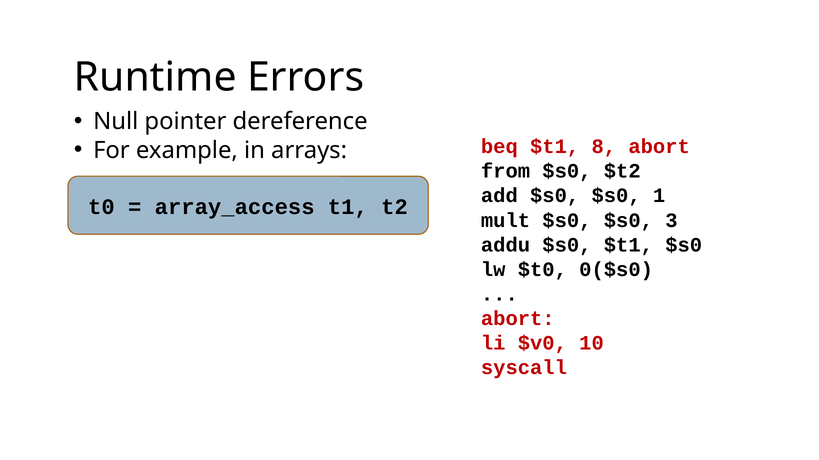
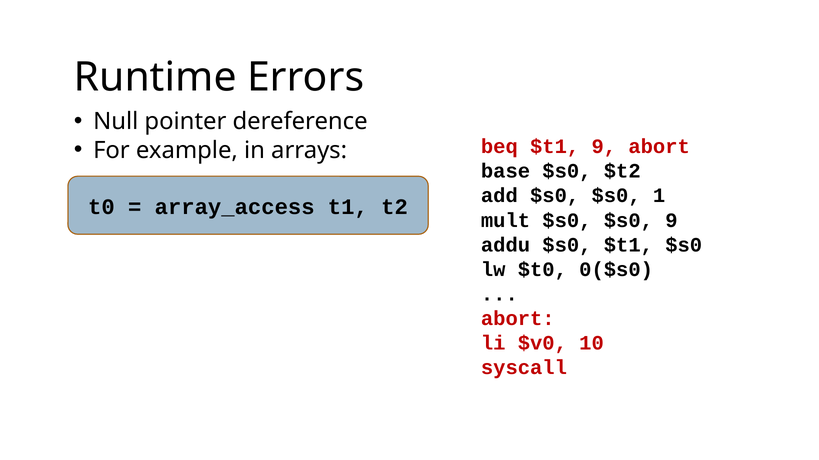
$t1 8: 8 -> 9 (604, 147)
from: from -> base (506, 171)
$s0 3: 3 -> 9 (671, 221)
